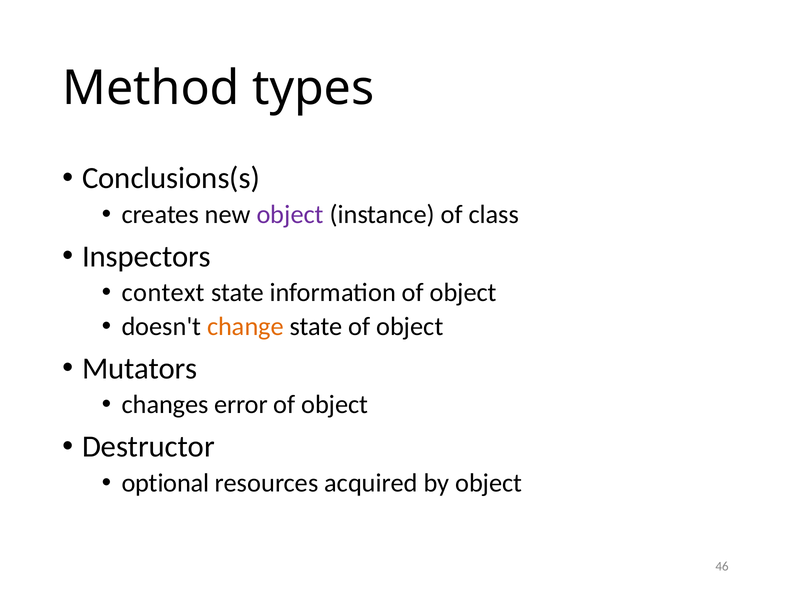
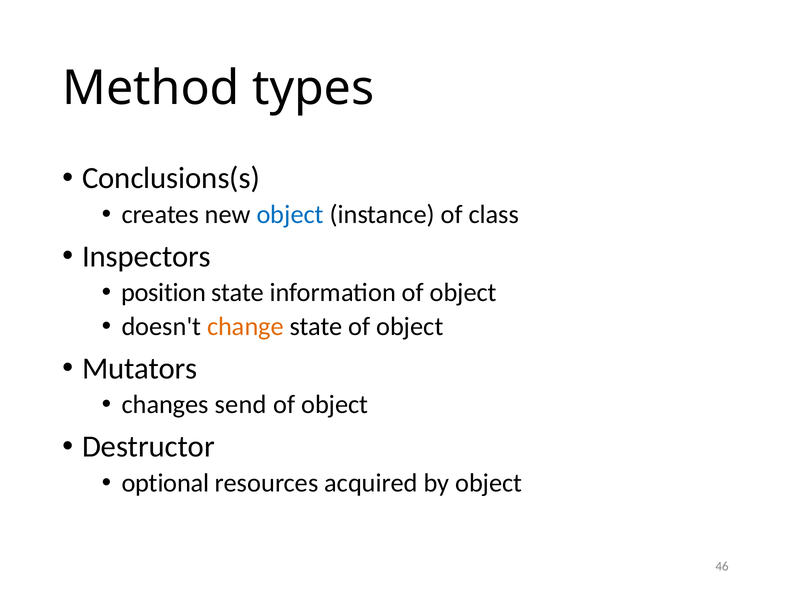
object colour: purple -> blue (290, 215)
context: context -> position (164, 293)
error: error -> send (241, 405)
